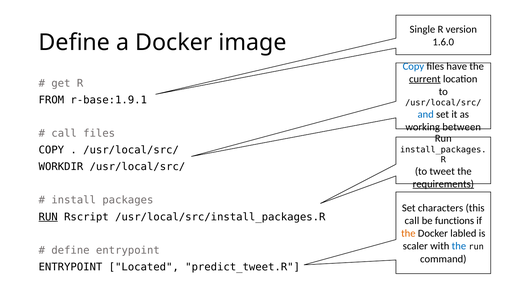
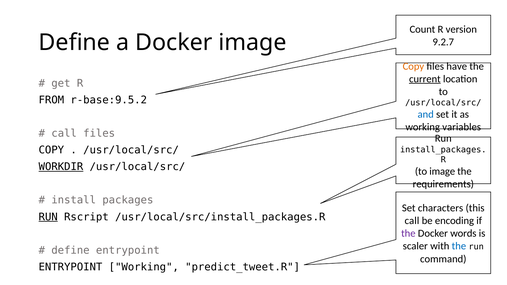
Single: Single -> Count (422, 29)
1.6.0: 1.6.0 -> 9.2.7 (443, 42)
Copy colour: blue -> orange (413, 66)
r-base:1.9.1: r-base:1.9.1 -> r-base:9.5.2 (109, 100)
between: between -> variables (462, 127)
WORKDIR underline: none -> present (61, 167)
to tweet: tweet -> image (442, 171)
requirements underline: present -> none (443, 184)
functions: functions -> encoding (454, 221)
the colour: orange -> purple (408, 234)
labled: labled -> words (463, 234)
ENTRYPOINT Located: Located -> Working (144, 267)
